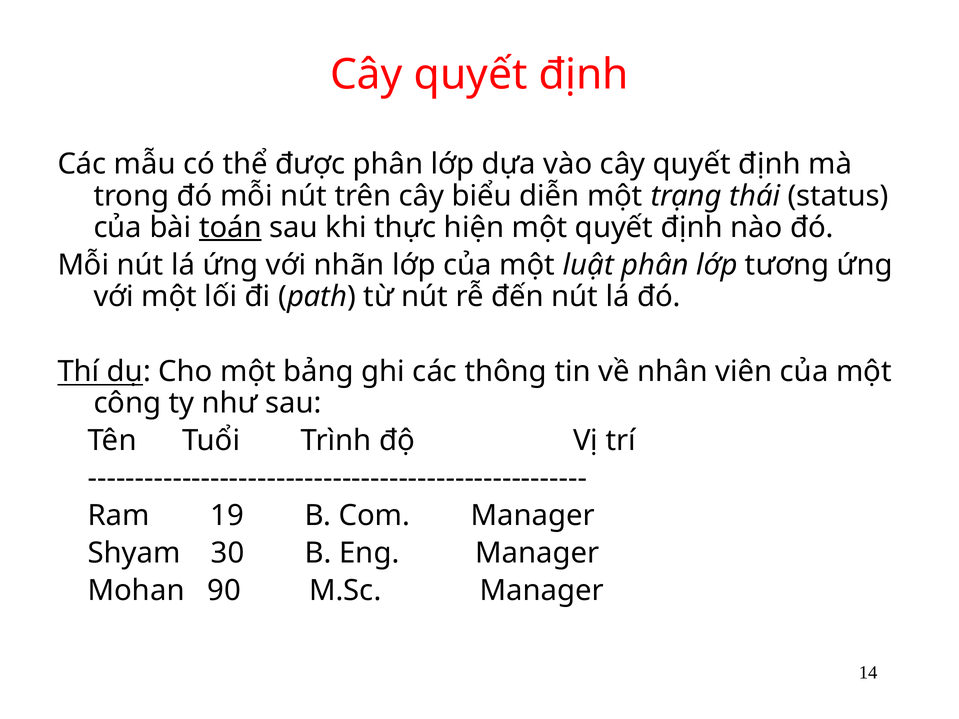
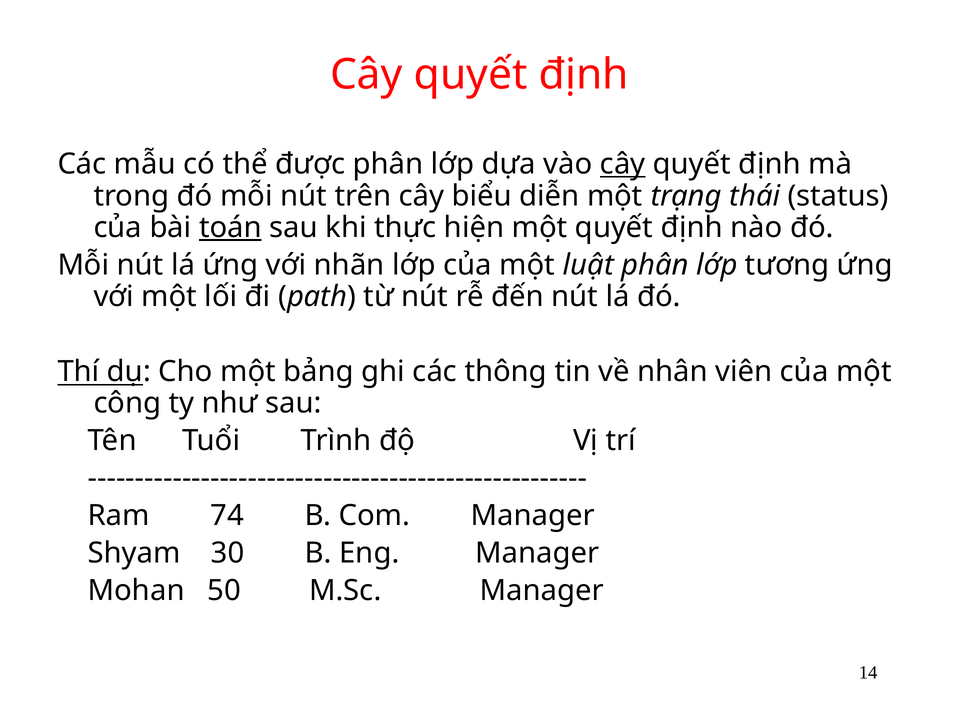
cây underline: none -> present (623, 164)
19: 19 -> 74 (227, 516)
90: 90 -> 50 (224, 591)
